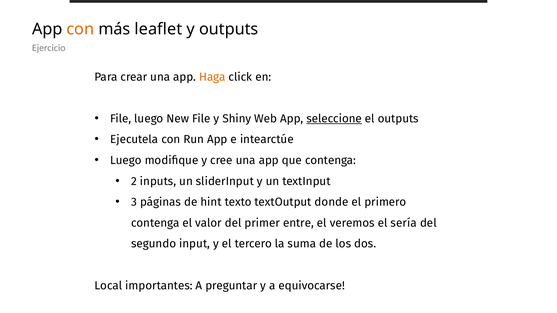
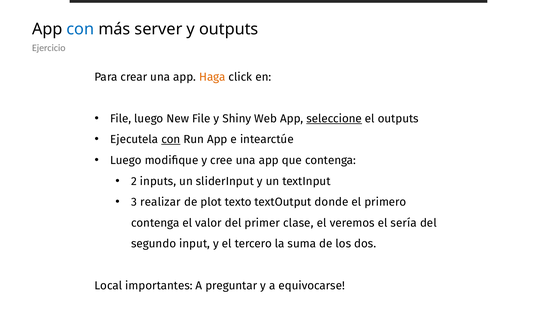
con colour: orange -> blue (80, 29)
leaflet: leaflet -> server (158, 29)
con underline: none -> present (171, 140)
páginas: páginas -> realizar (160, 202)
hint: hint -> plot (211, 202)
entre: entre -> clase (298, 223)
